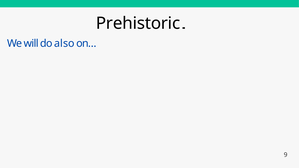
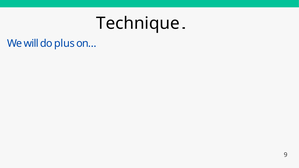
Prehistoric: Prehistoric -> Technique (138, 23)
also: also -> plus (64, 43)
